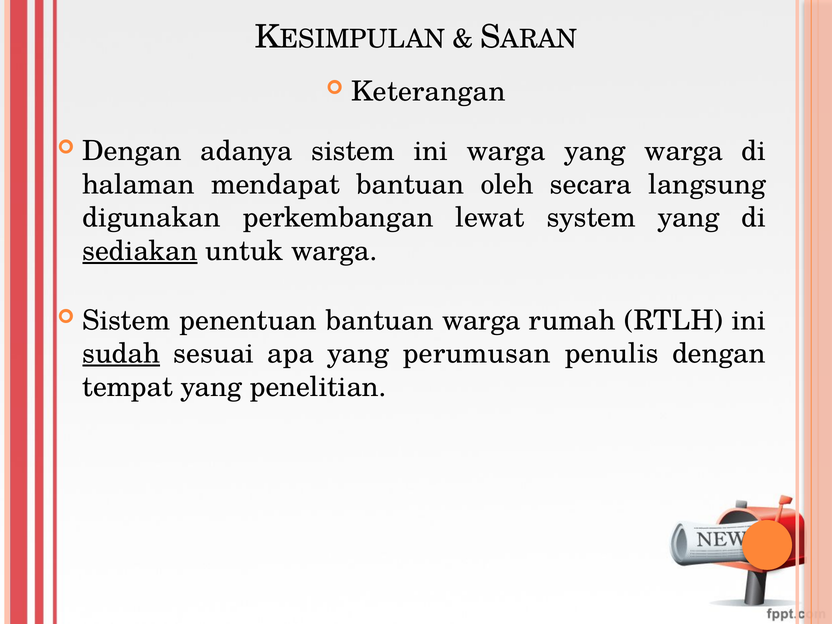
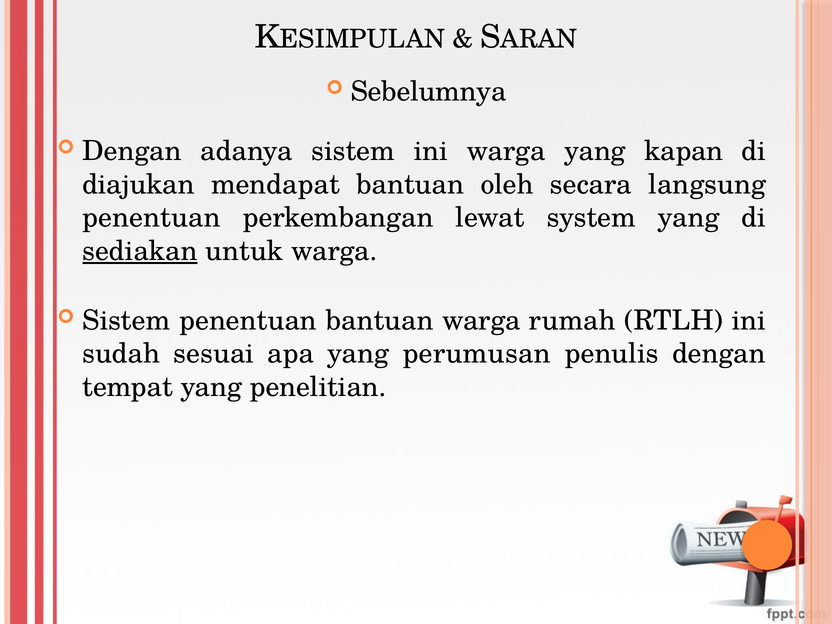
Keterangan: Keterangan -> Sebelumnya (429, 92)
yang warga: warga -> kapan (684, 151)
halaman: halaman -> diajukan (138, 184)
digunakan: digunakan -> penentuan (152, 218)
sudah underline: present -> none (121, 354)
